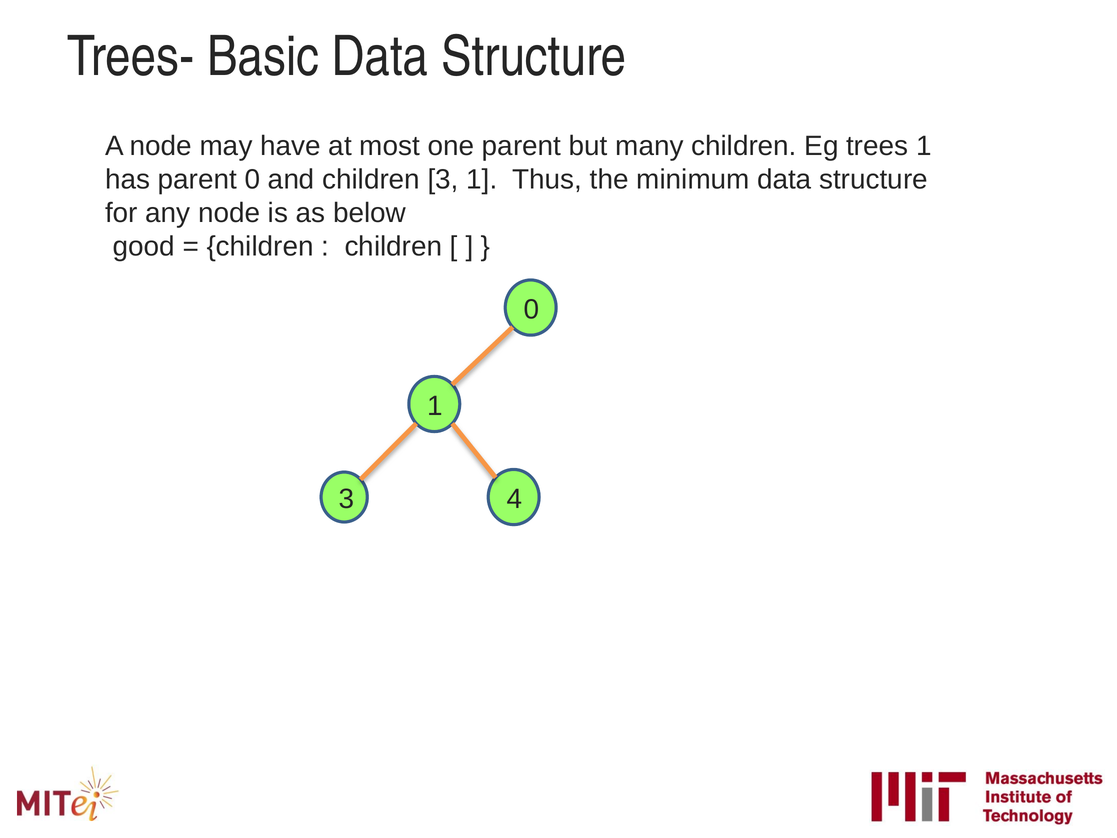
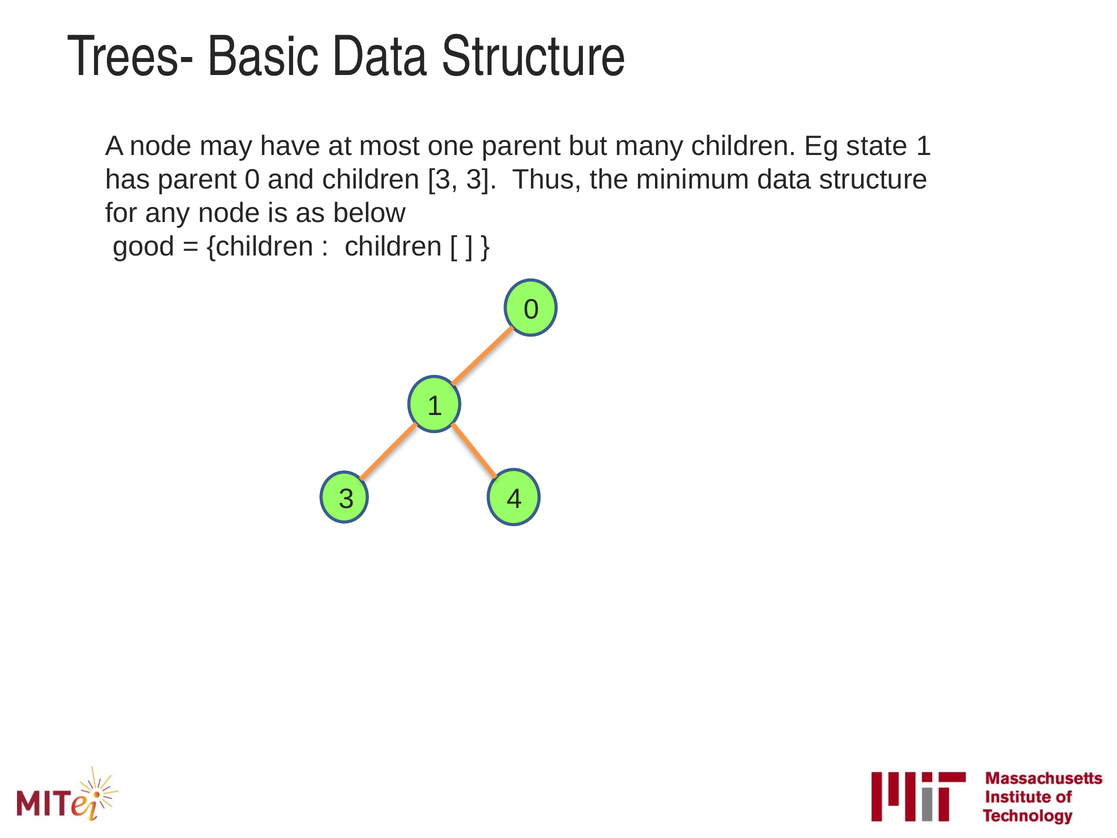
trees: trees -> state (877, 146)
3 1: 1 -> 3 (482, 179)
